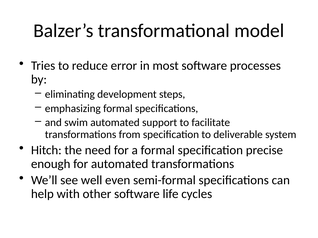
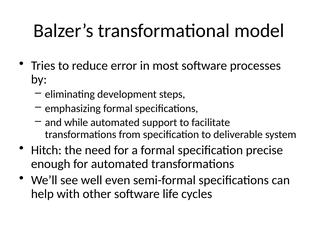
swim: swim -> while (76, 123)
